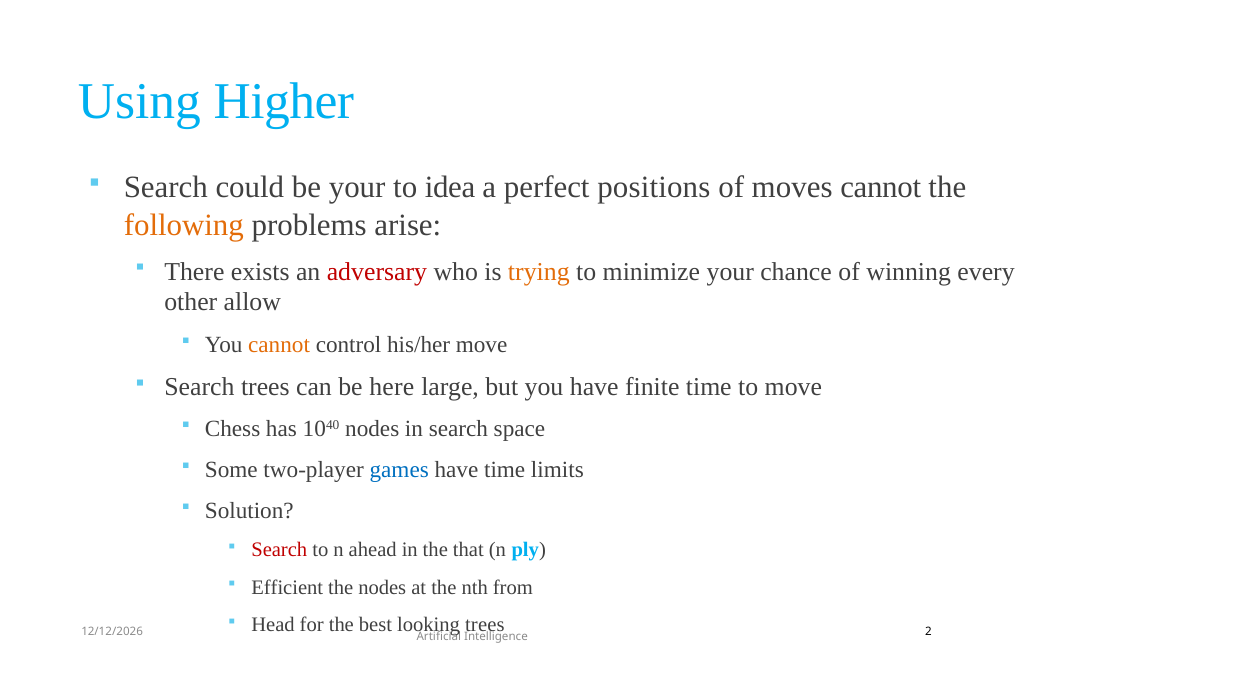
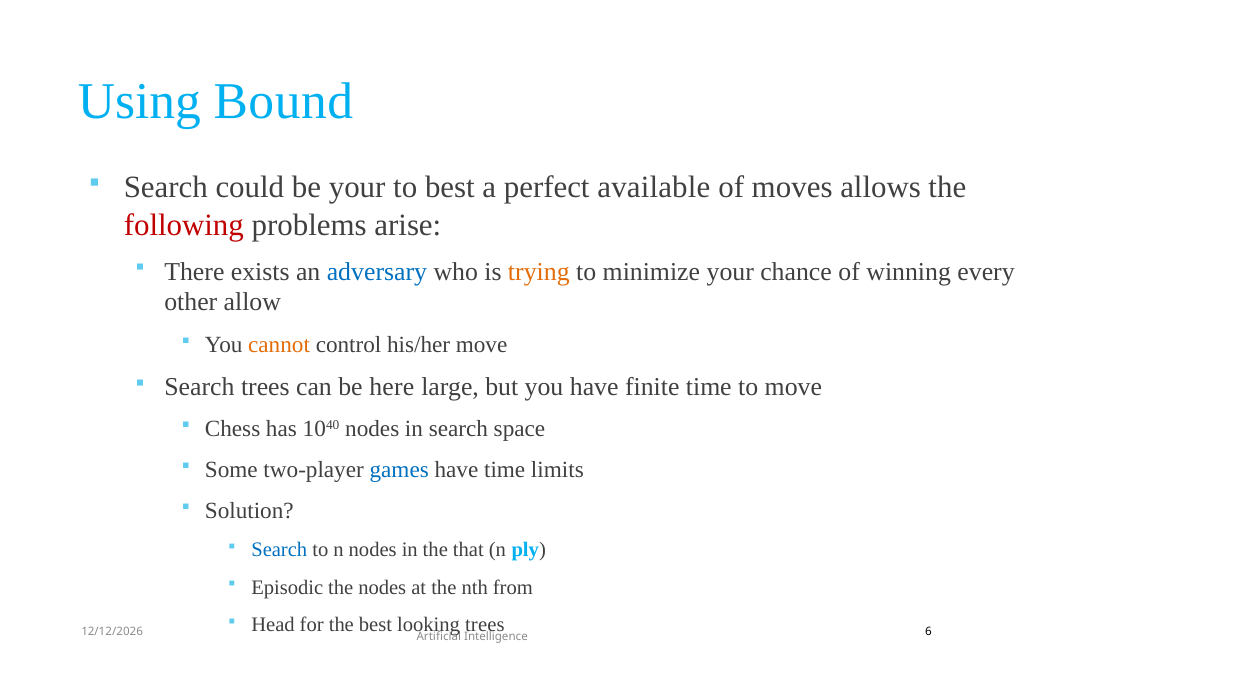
Higher: Higher -> Bound (283, 101)
to idea: idea -> best (450, 188)
positions: positions -> available (654, 188)
moves cannot: cannot -> allows (881, 188)
following colour: orange -> red (184, 225)
adversary colour: red -> blue (377, 271)
Search colour: red -> blue (279, 549)
n ahead: ahead -> nodes (373, 549)
Efficient: Efficient -> Episodic (287, 587)
2: 2 -> 6 (928, 631)
